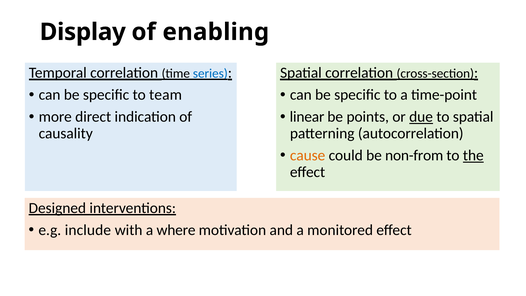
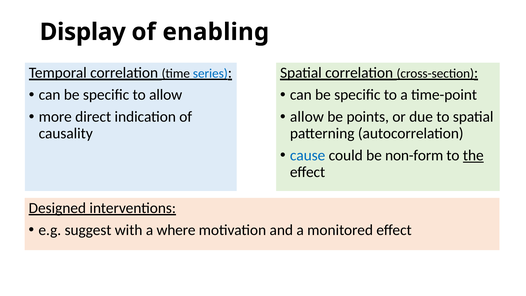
to team: team -> allow (166, 95)
linear: linear -> allow (307, 117)
due underline: present -> none (421, 117)
cause colour: orange -> blue (308, 155)
non-from: non-from -> non-form (414, 155)
include: include -> suggest (88, 230)
